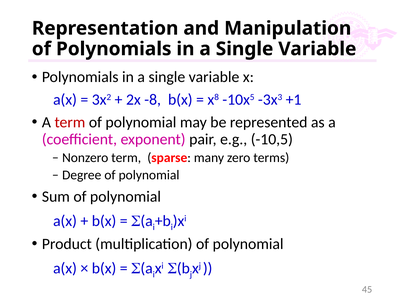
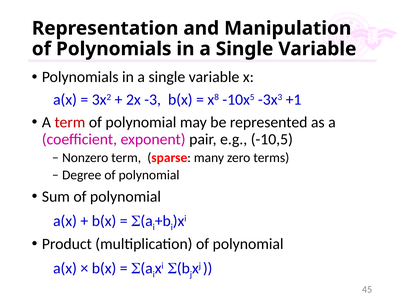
-8: -8 -> -3 (153, 100)
